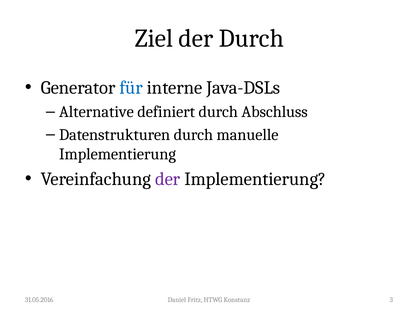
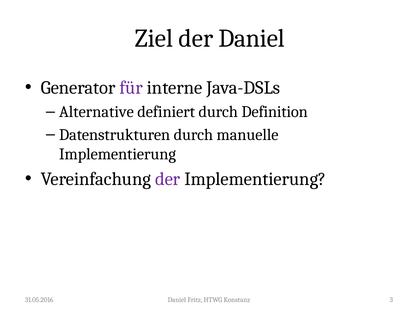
der Durch: Durch -> Daniel (252, 38)
für colour: blue -> purple (131, 88)
Abschluss: Abschluss -> Definition (275, 112)
